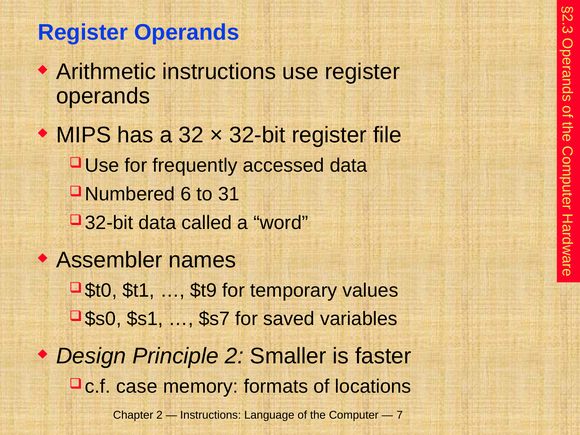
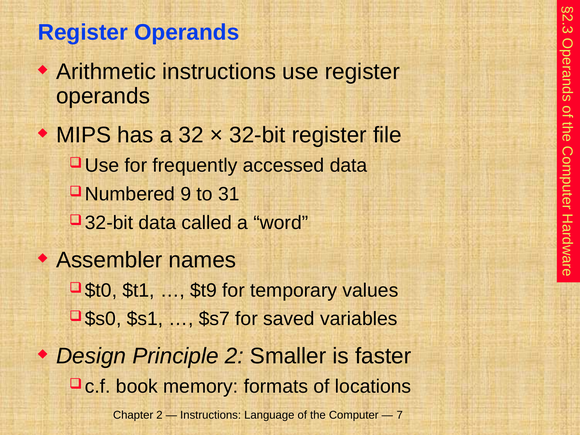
6: 6 -> 9 (186, 194)
case: case -> book (137, 387)
